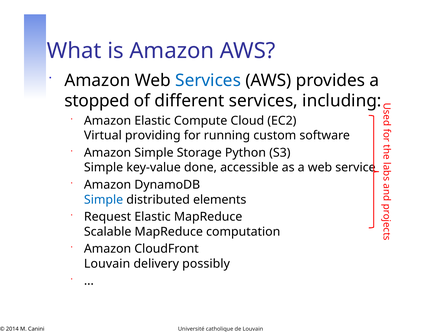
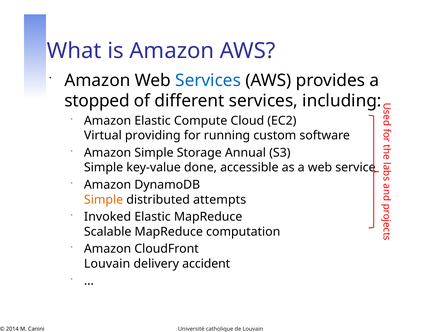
Python: Python -> Annual (245, 153)
Simple colour: blue -> orange (104, 200)
elements: elements -> attempts (220, 200)
Request: Request -> Invoked (108, 217)
possibly: possibly -> accident (206, 264)
